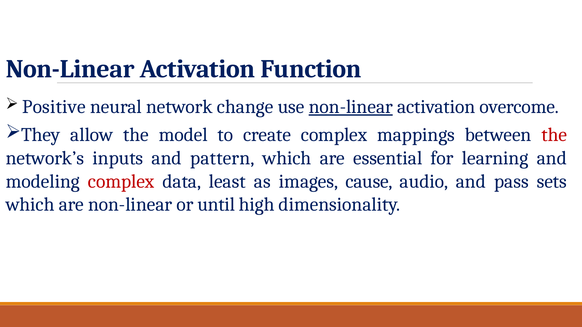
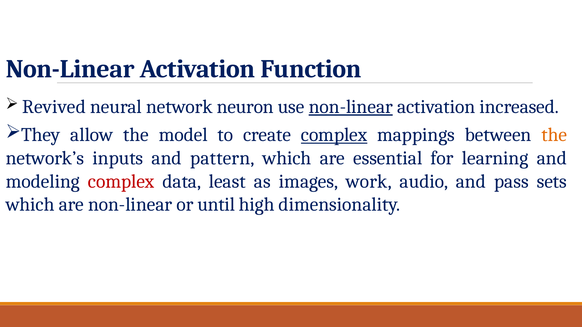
Positive: Positive -> Revived (54, 107)
change: change -> neuron (245, 107)
overcome: overcome -> increased (519, 107)
complex underline: none -> present (334, 135)
the colour: red -> orange (554, 135)
cause: cause -> work (369, 181)
